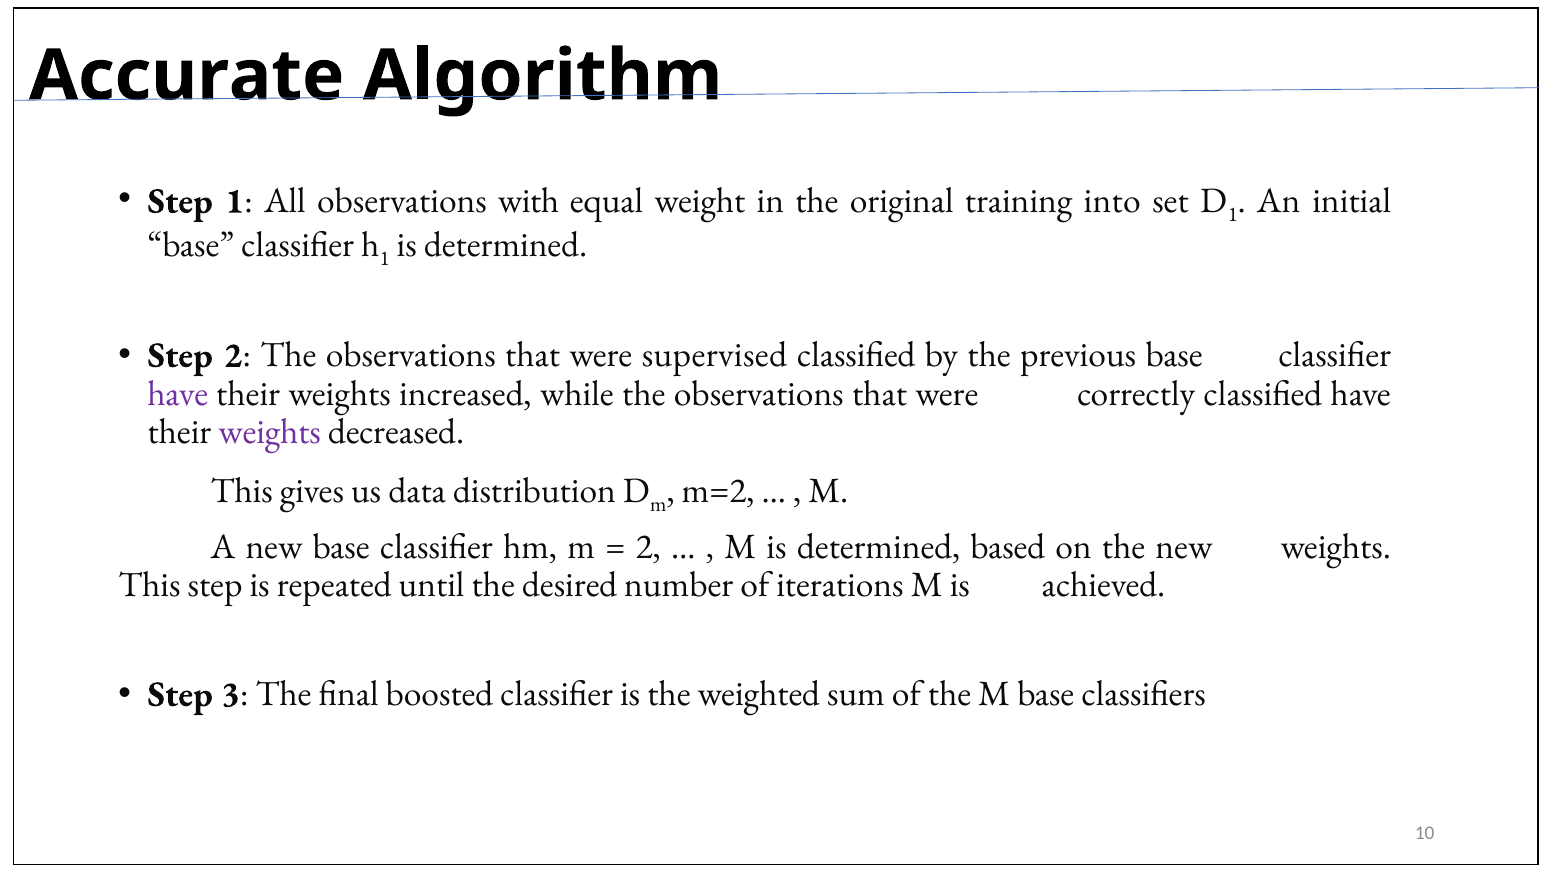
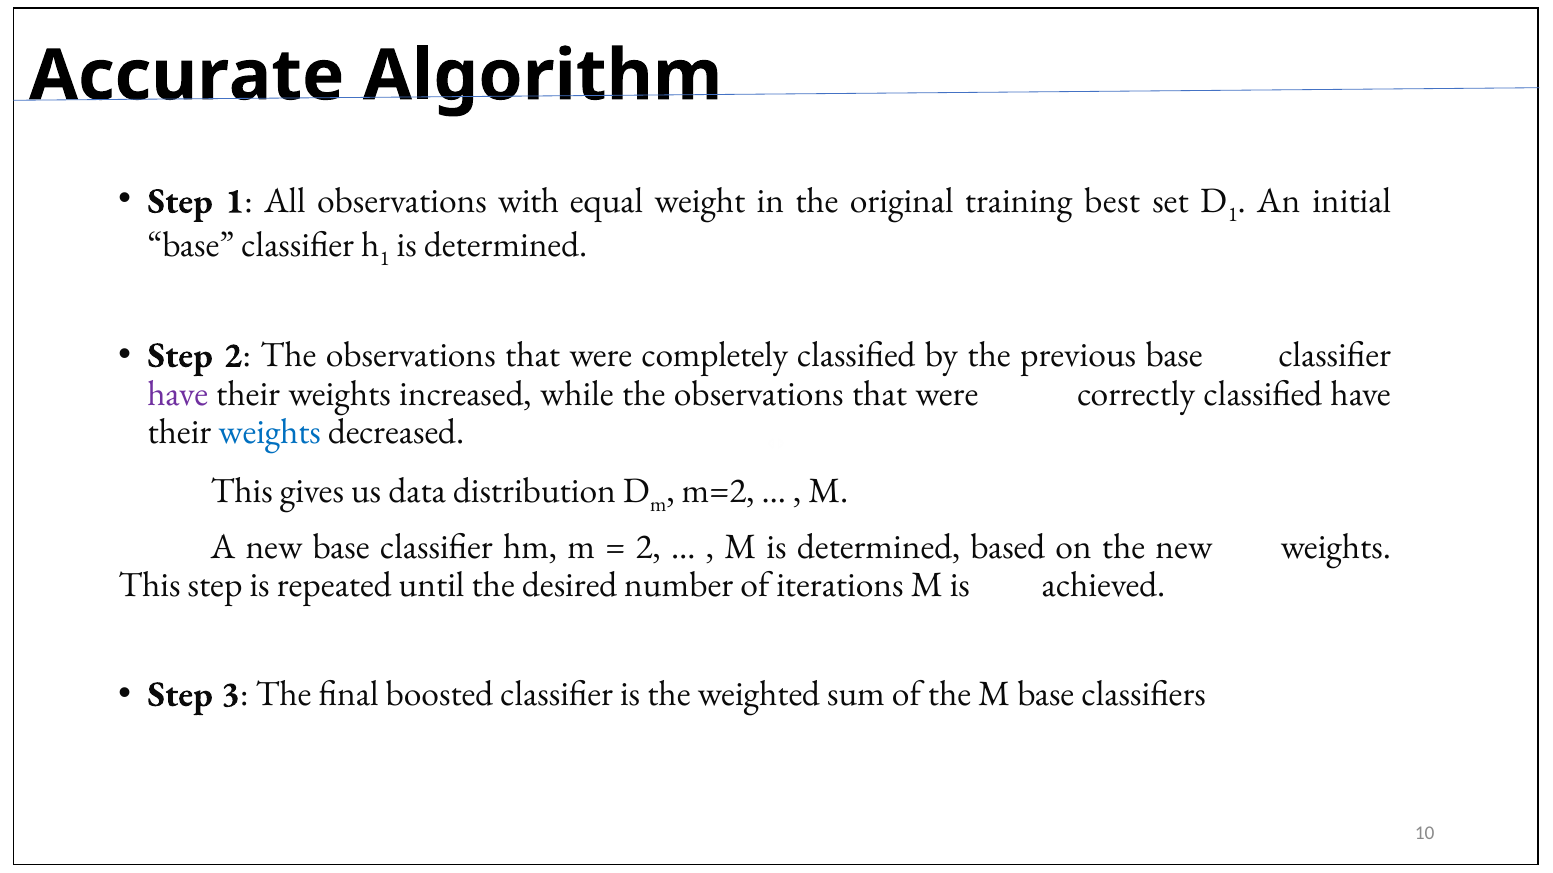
into: into -> best (1112, 201)
supervised: supervised -> completely (715, 355)
weights colour: purple -> blue (270, 432)
